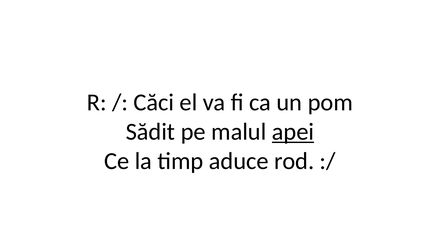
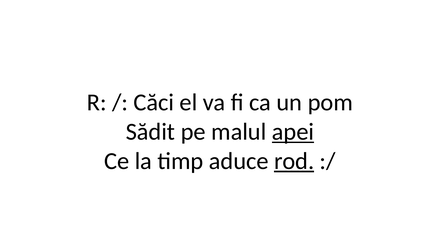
rod underline: none -> present (294, 161)
